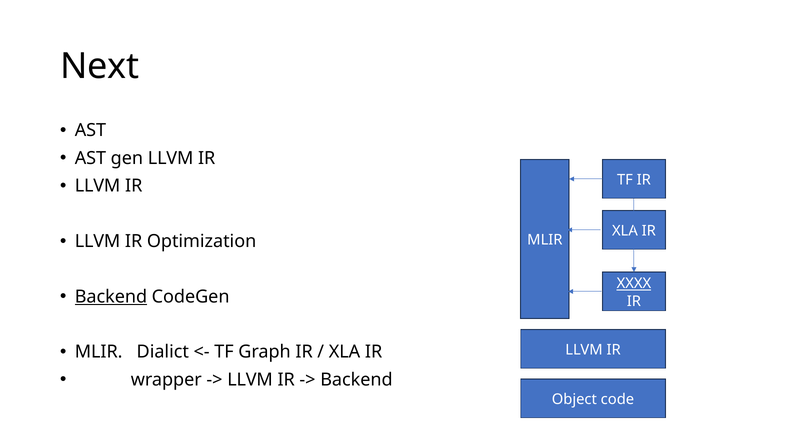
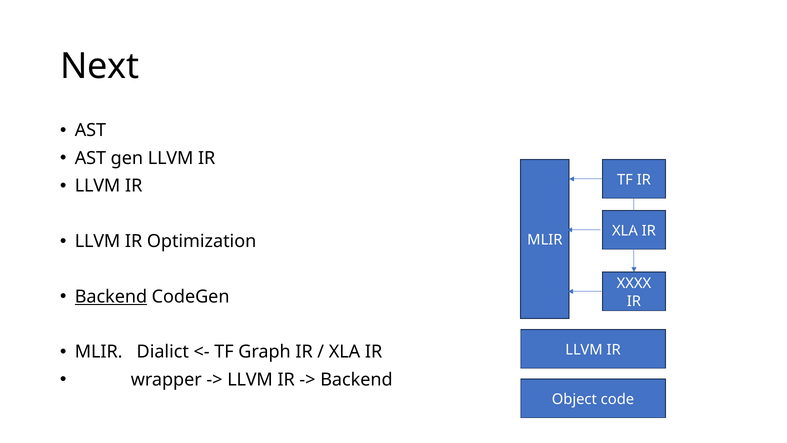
XXXX underline: present -> none (634, 283)
